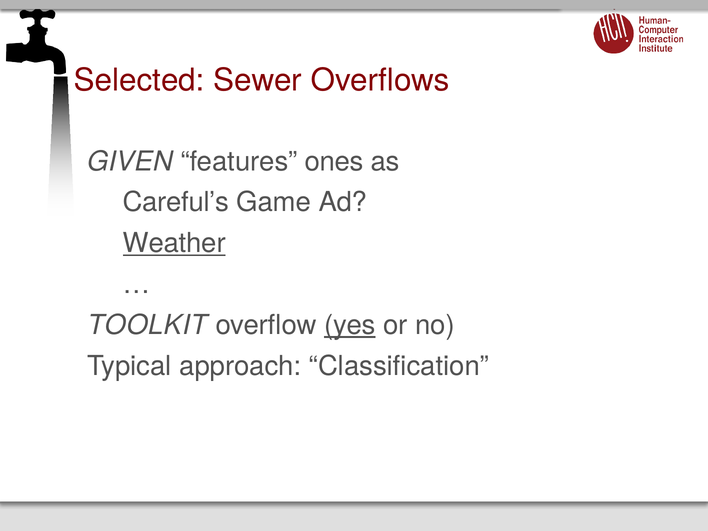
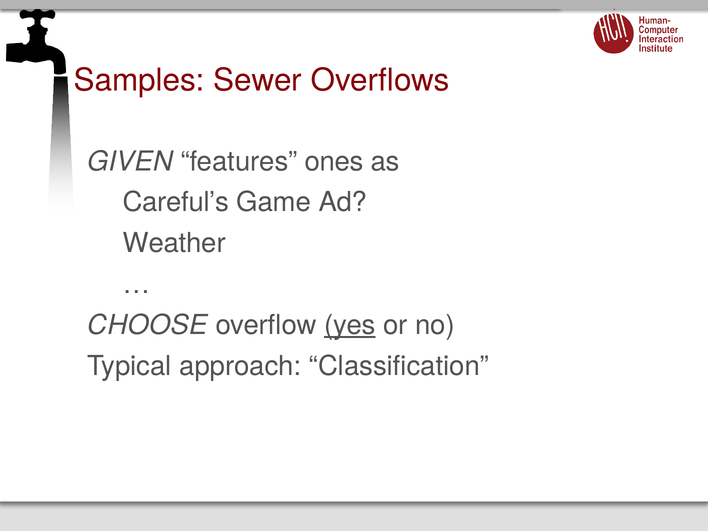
Selected: Selected -> Samples (139, 80)
Weather underline: present -> none (174, 243)
TOOLKIT: TOOLKIT -> CHOOSE (148, 325)
